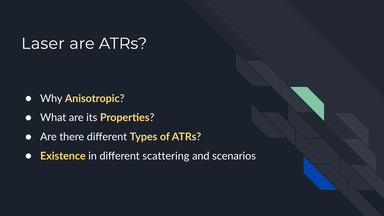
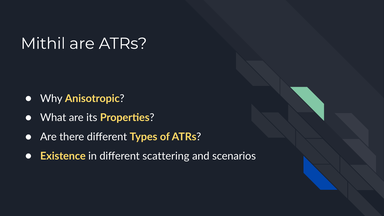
Laser: Laser -> Mithil (43, 44)
